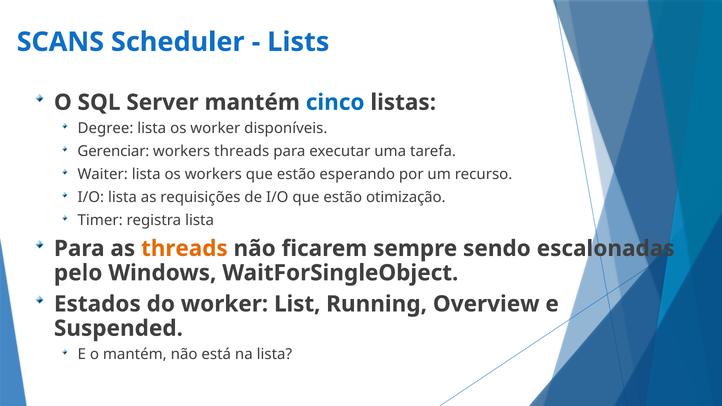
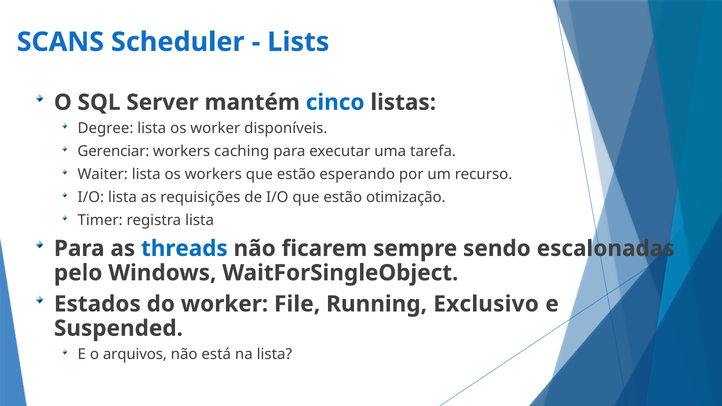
workers threads: threads -> caching (242, 152)
threads colour: orange -> blue (184, 249)
List: List -> File (297, 304)
Overview: Overview -> Exclusivo (486, 304)
o mantém: mantém -> arquivos (135, 355)
